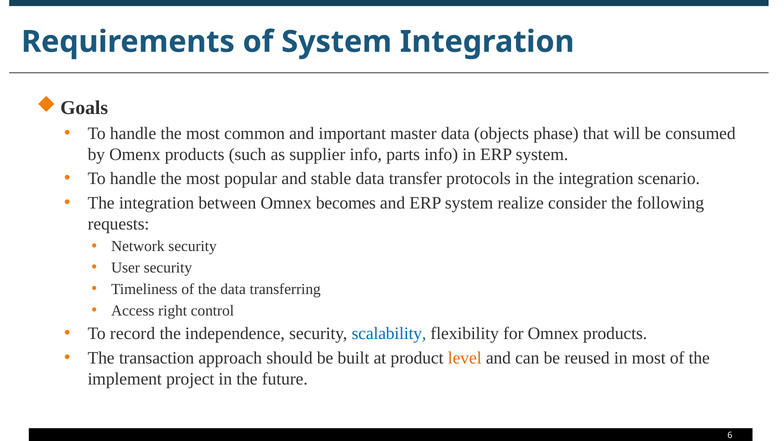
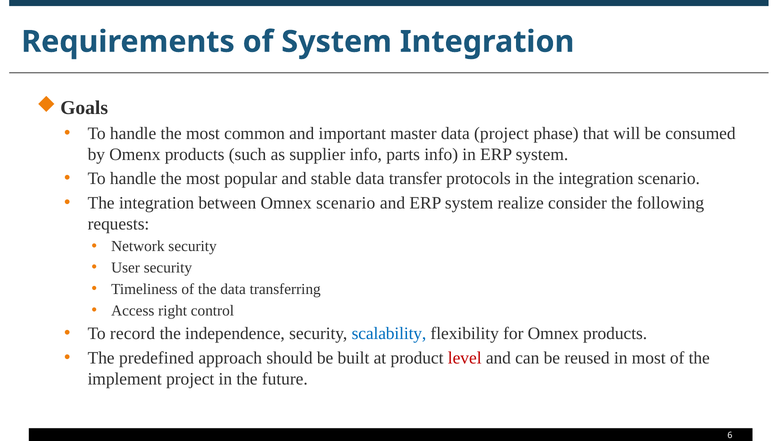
data objects: objects -> project (501, 133)
Omnex becomes: becomes -> scenario (346, 203)
transaction: transaction -> predefined (157, 358)
level colour: orange -> red (465, 358)
